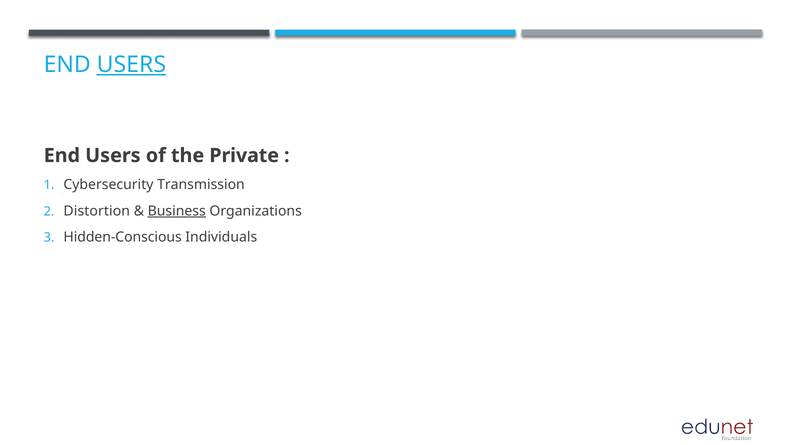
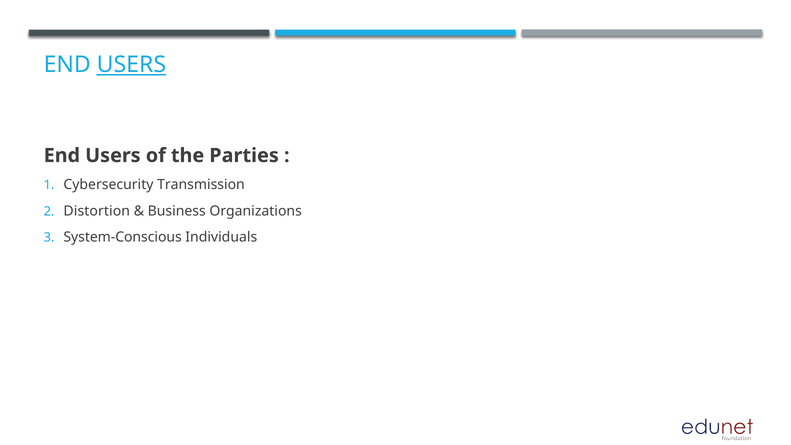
Private: Private -> Parties (244, 156)
Business underline: present -> none (177, 211)
Hidden-Conscious: Hidden-Conscious -> System-Conscious (123, 237)
